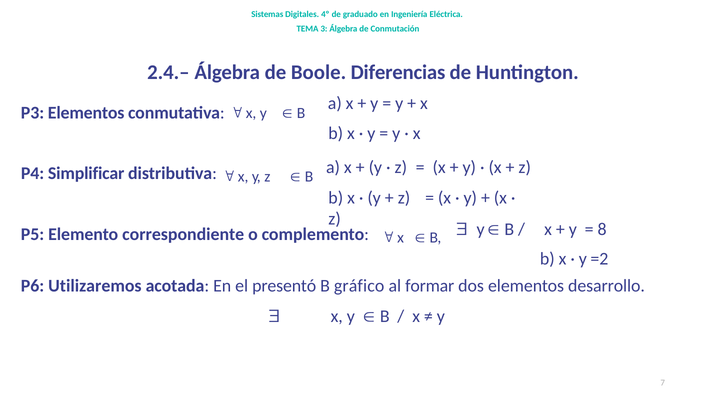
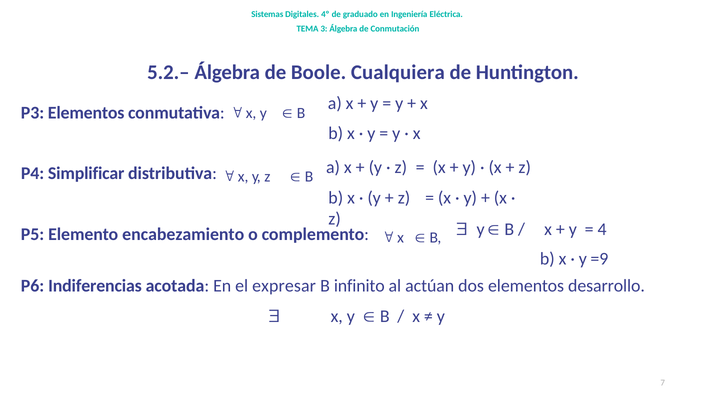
2.4.–: 2.4.– -> 5.2.– (168, 72)
Diferencias: Diferencias -> Cualquiera (398, 72)
8: 8 -> 4 (602, 229)
correspondiente: correspondiente -> encabezamiento (183, 234)
=2: =2 -> =9 (599, 259)
Utilizaremos: Utilizaremos -> Indiferencias (95, 286)
presentó: presentó -> expresar (284, 286)
gráfico: gráfico -> infinito (359, 286)
formar: formar -> actúan (430, 286)
